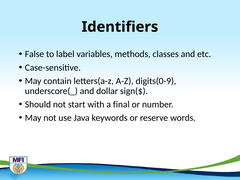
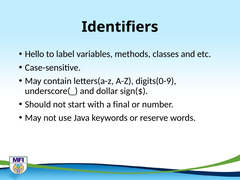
False: False -> Hello (35, 54)
